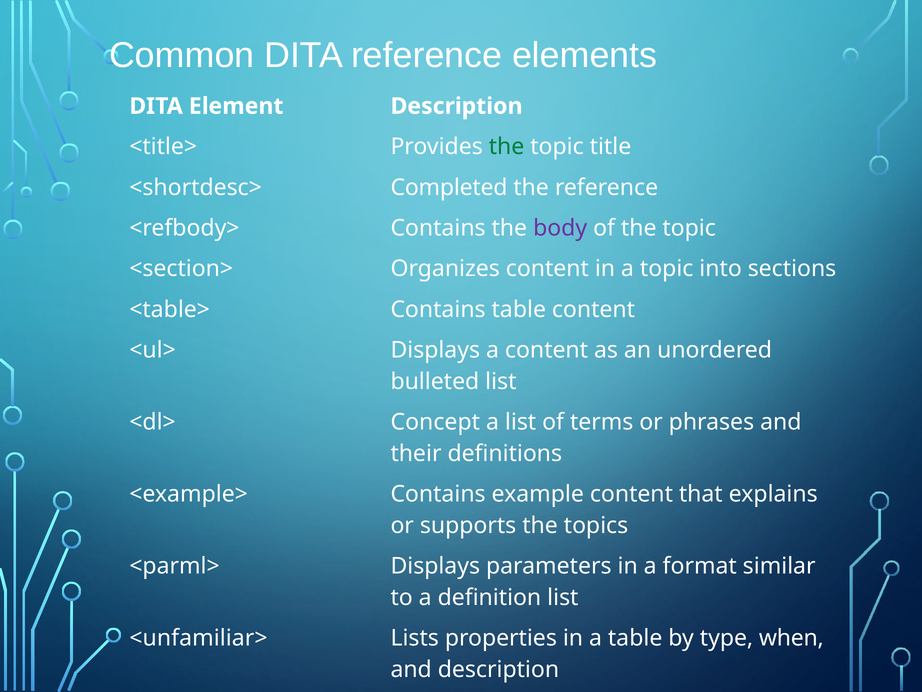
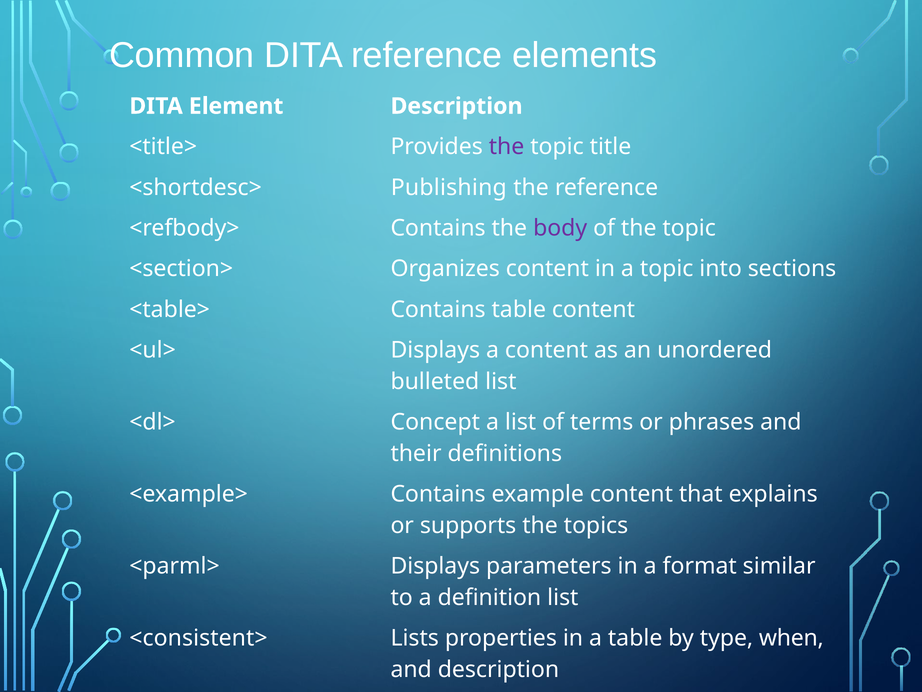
the colour: green -> purple (507, 147)
Completed: Completed -> Publishing (449, 187)
<unfamiliar>: <unfamiliar> -> <consistent> (198, 638)
